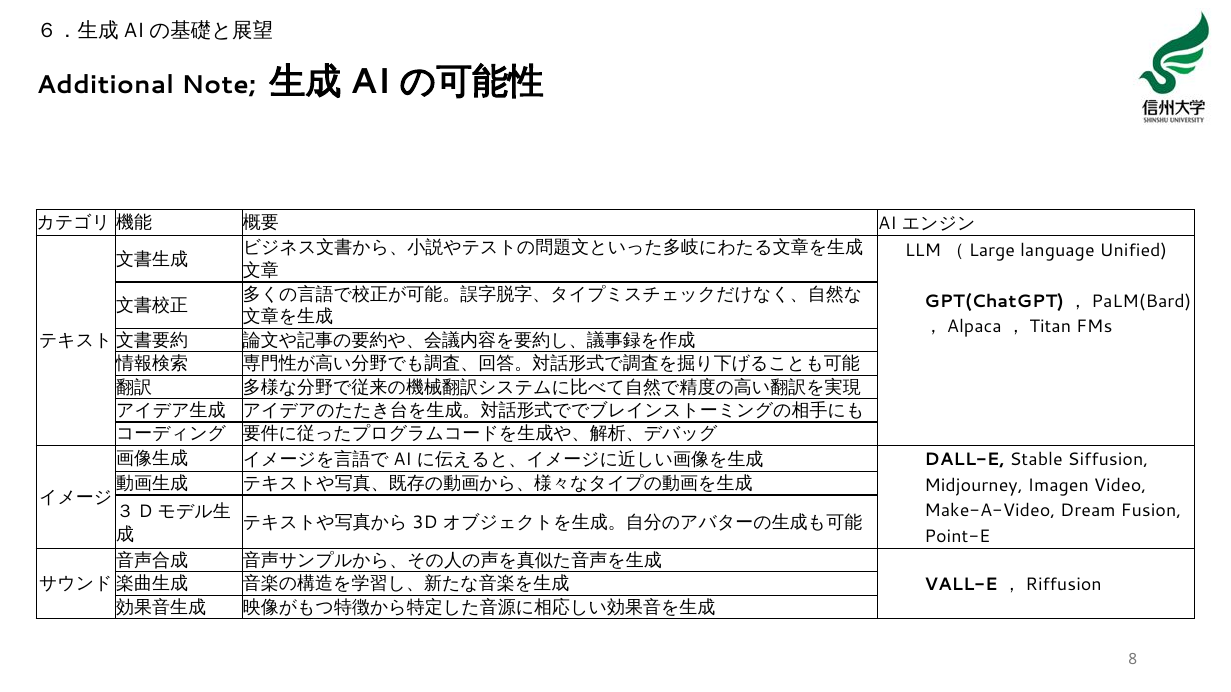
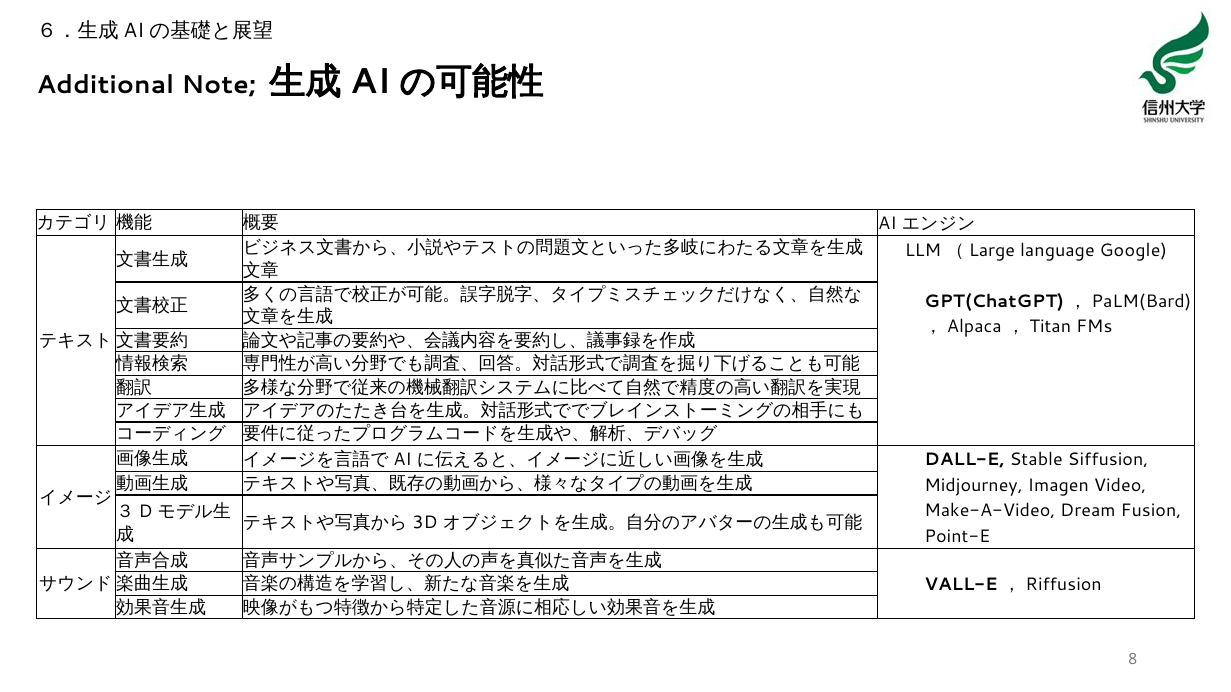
Unified: Unified -> Google (1133, 250)
